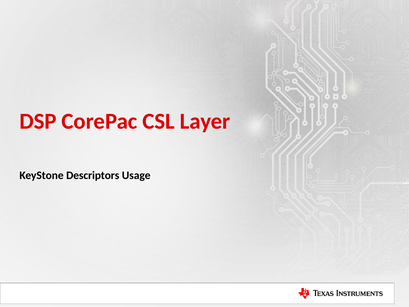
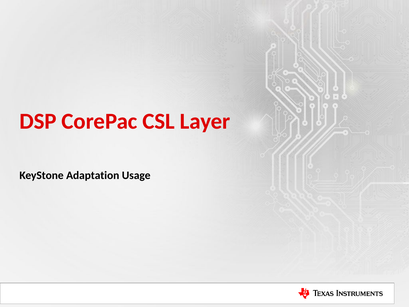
Descriptors: Descriptors -> Adaptation (93, 175)
